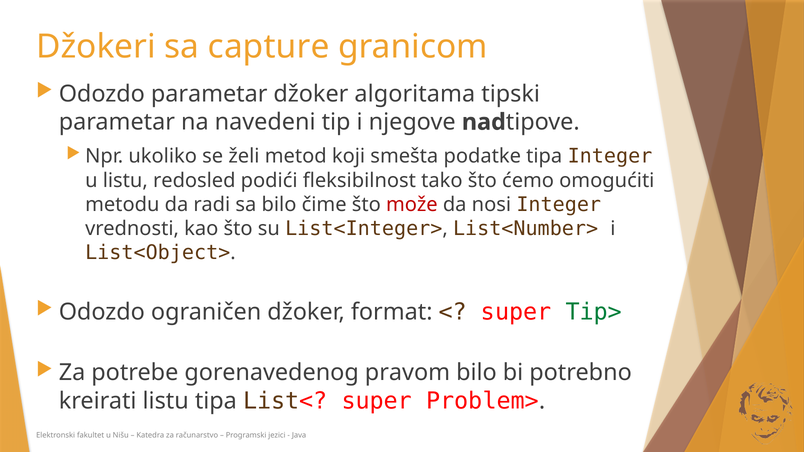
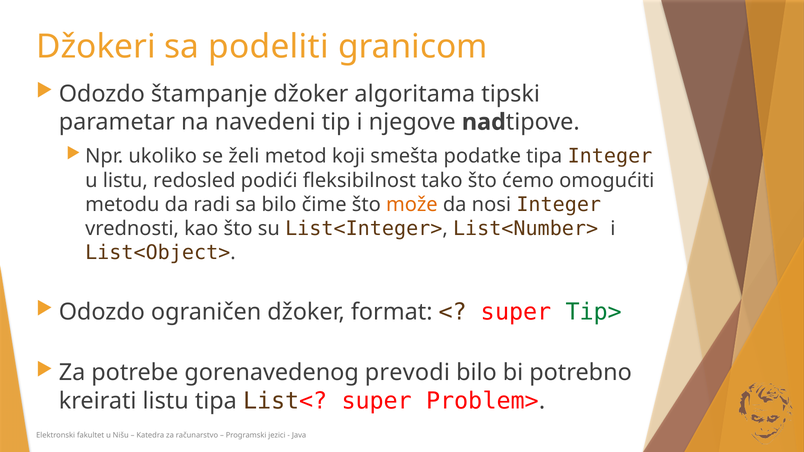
capture: capture -> podeliti (269, 47)
Odozdo parametar: parametar -> štampanje (209, 94)
može colour: red -> orange (412, 205)
pravom: pravom -> prevodi (407, 373)
